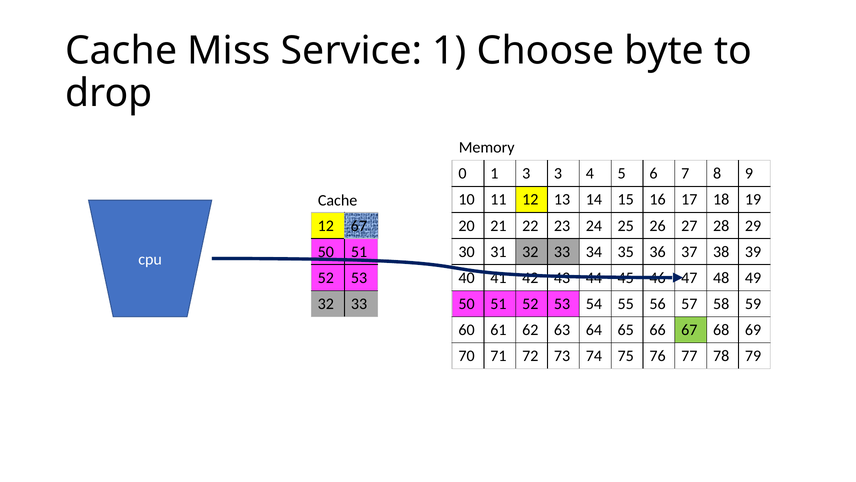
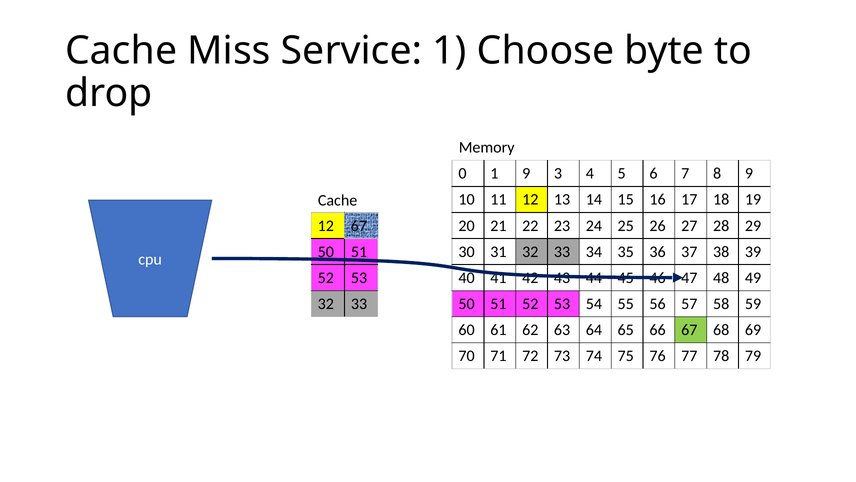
1 3: 3 -> 9 (526, 173)
